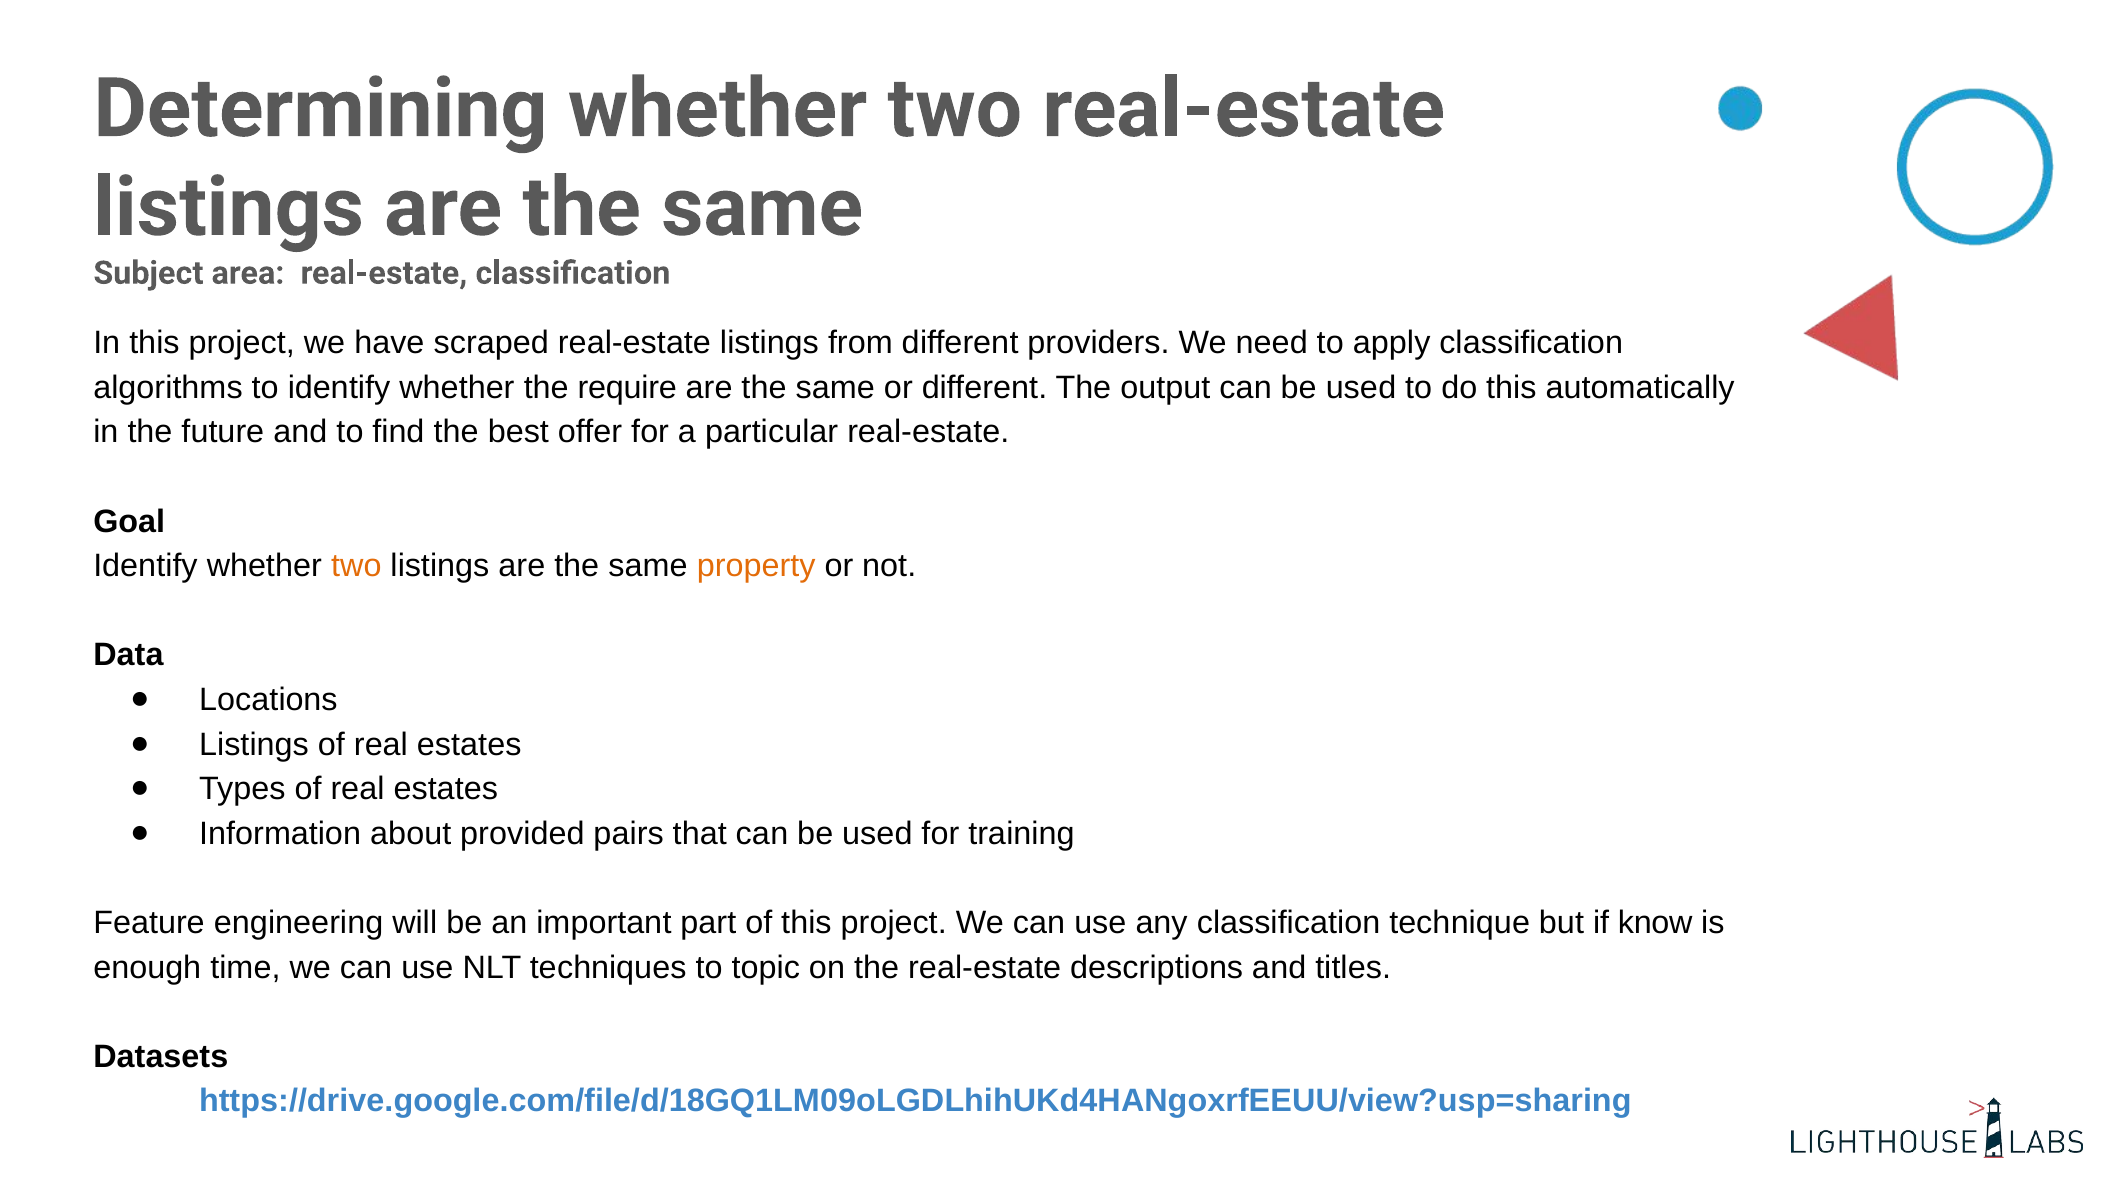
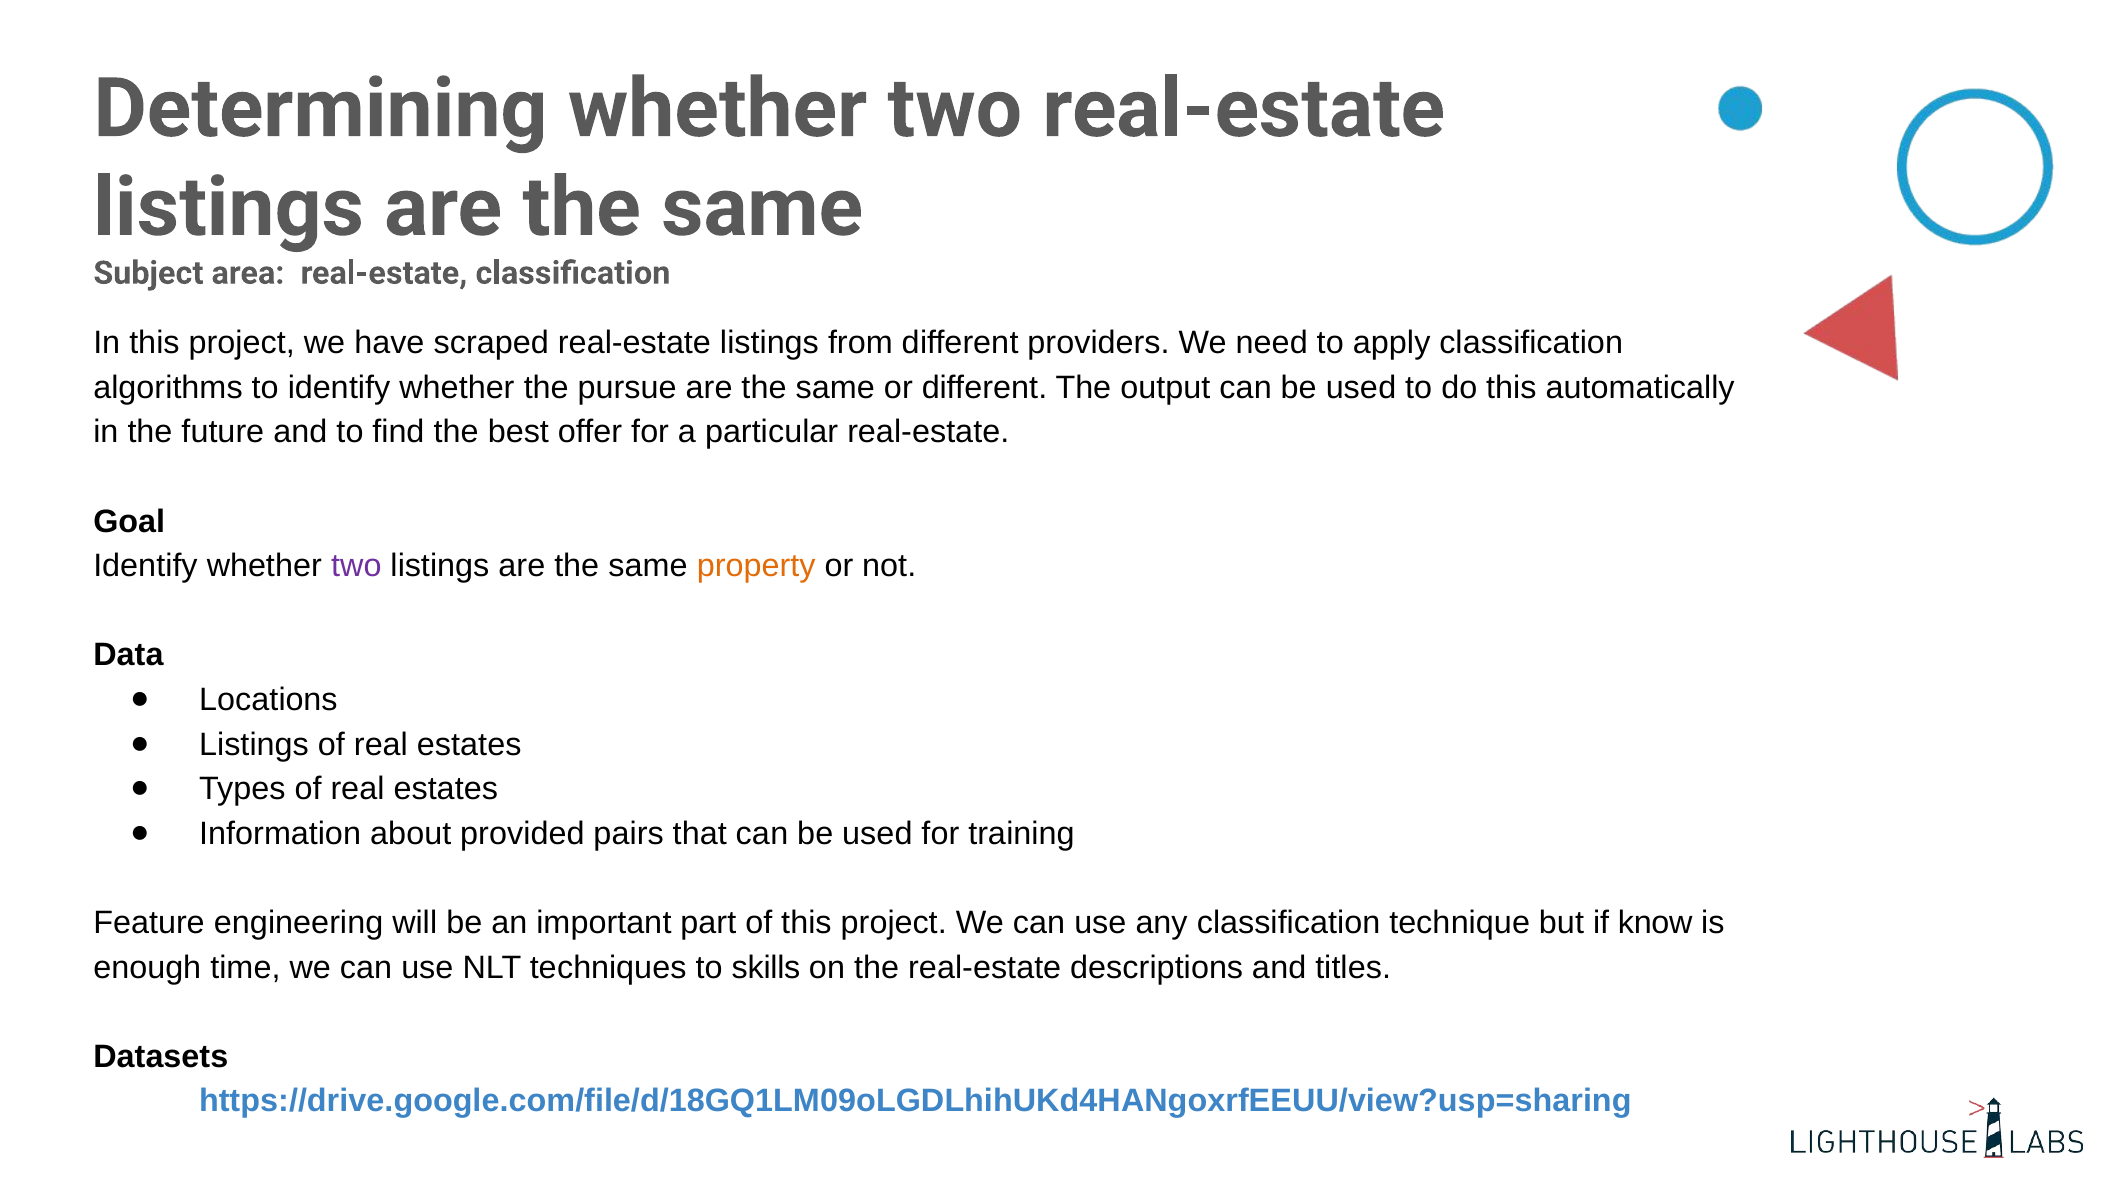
require: require -> pursue (627, 388)
two colour: orange -> purple (356, 566)
topic: topic -> skills (766, 967)
